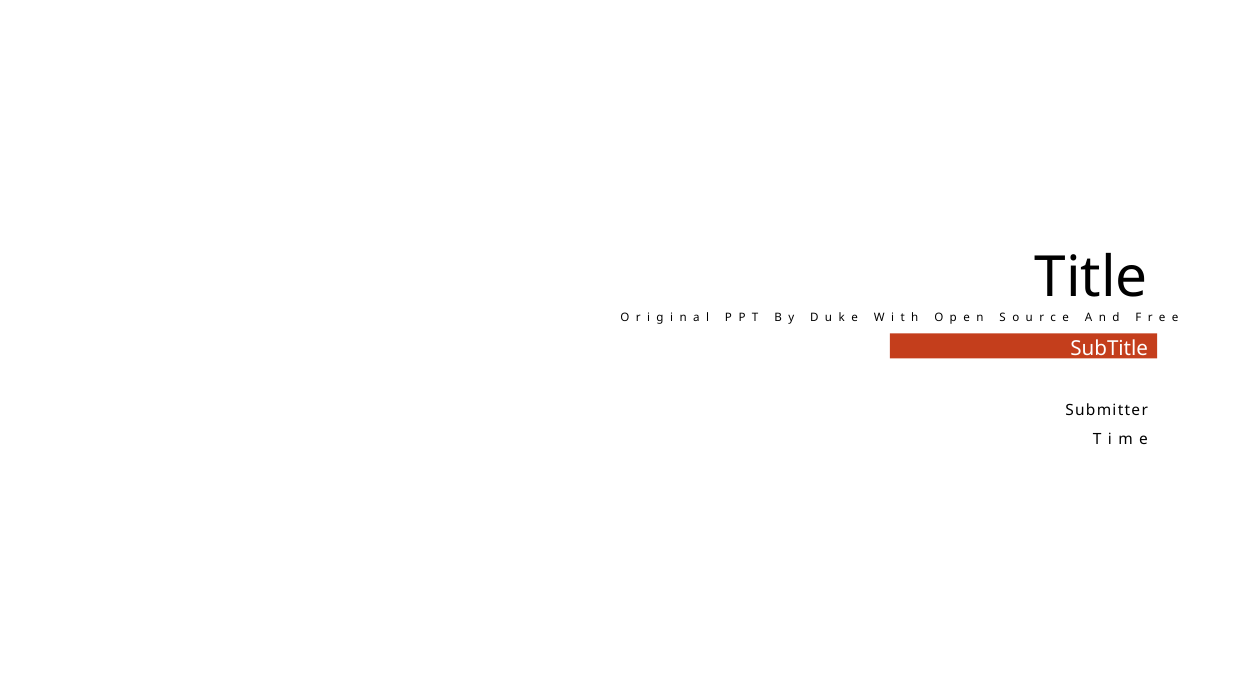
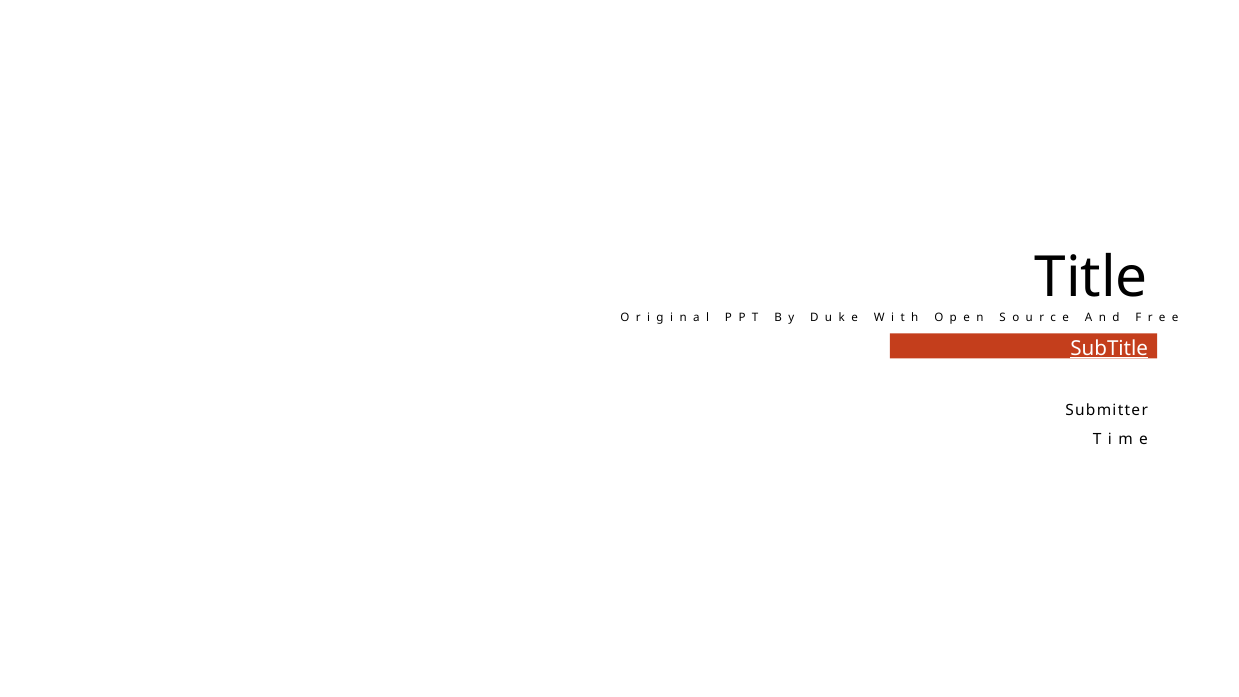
SubTitle underline: none -> present (1109, 349)
